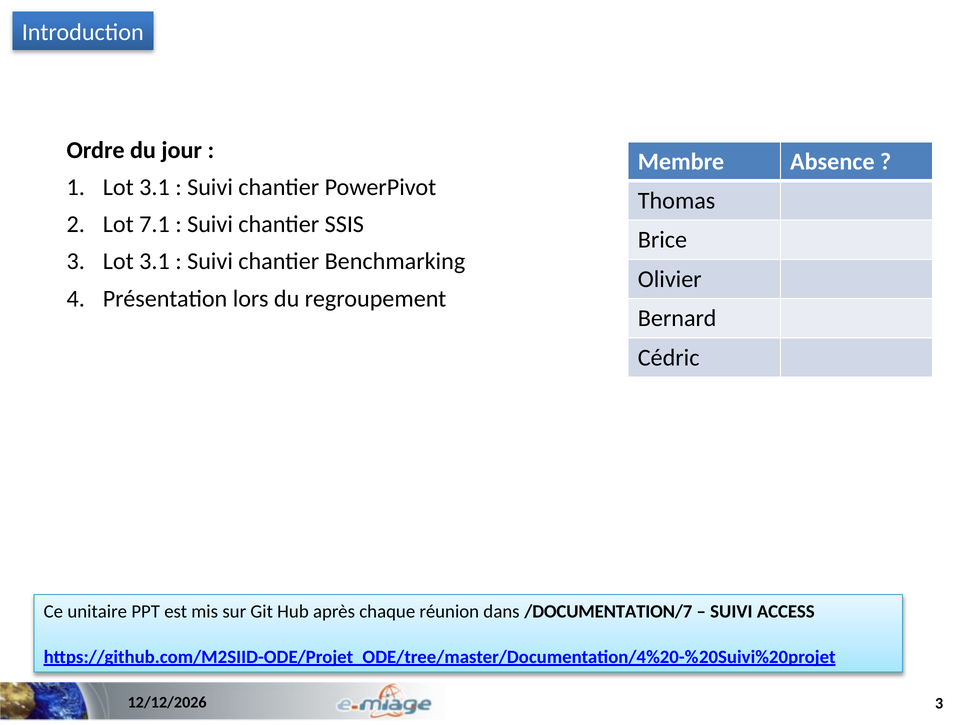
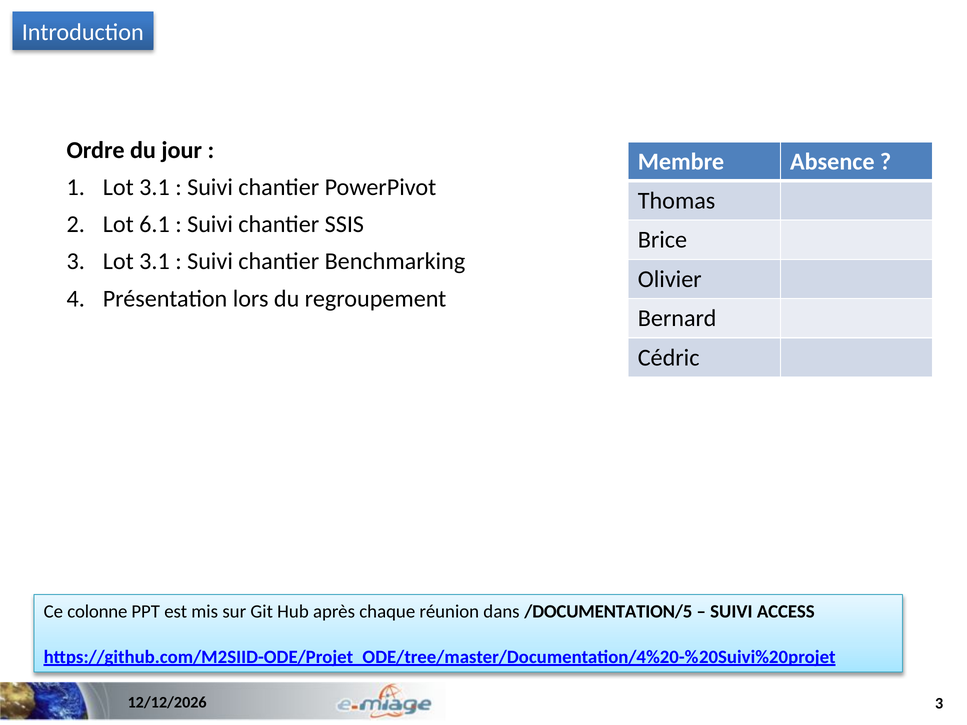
7.1: 7.1 -> 6.1 (155, 225)
unitaire: unitaire -> colonne (97, 612)
/DOCUMENTATION/7: /DOCUMENTATION/7 -> /DOCUMENTATION/5 (608, 612)
